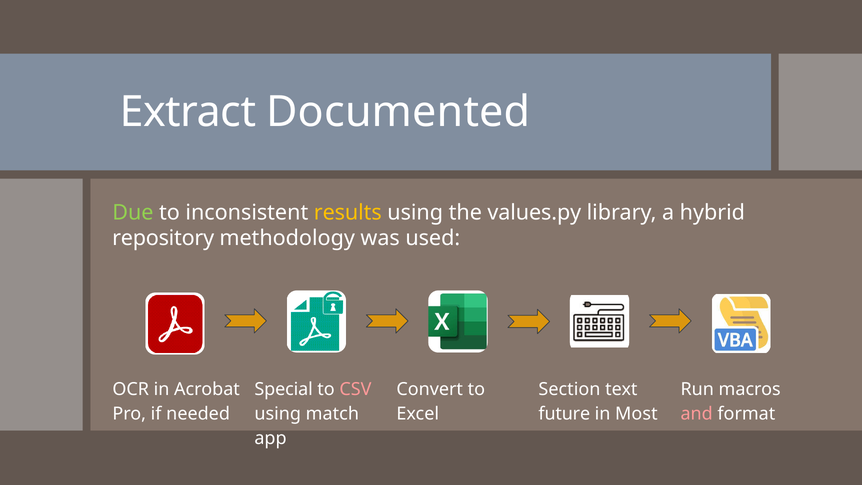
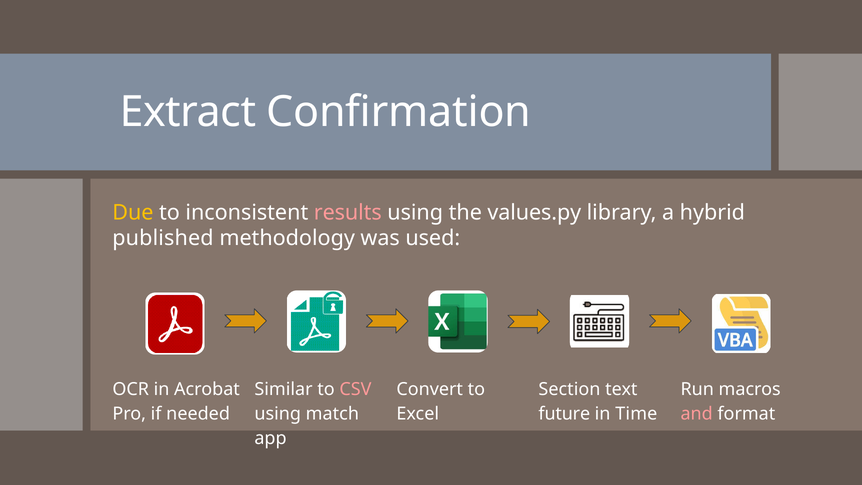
Documented: Documented -> Confirmation (399, 112)
Due colour: light green -> yellow (133, 212)
results colour: yellow -> pink (348, 212)
repository: repository -> published (163, 238)
Special: Special -> Similar (284, 389)
Most: Most -> Time (636, 414)
